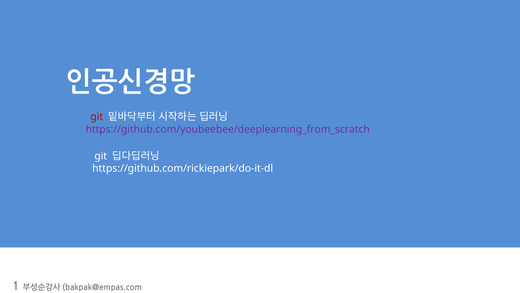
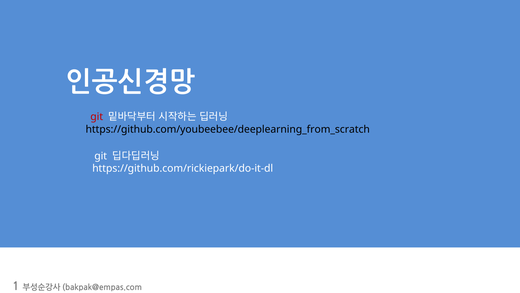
https://github.com/youbeebee/deeplearning_from_scratch colour: purple -> black (228, 129)
